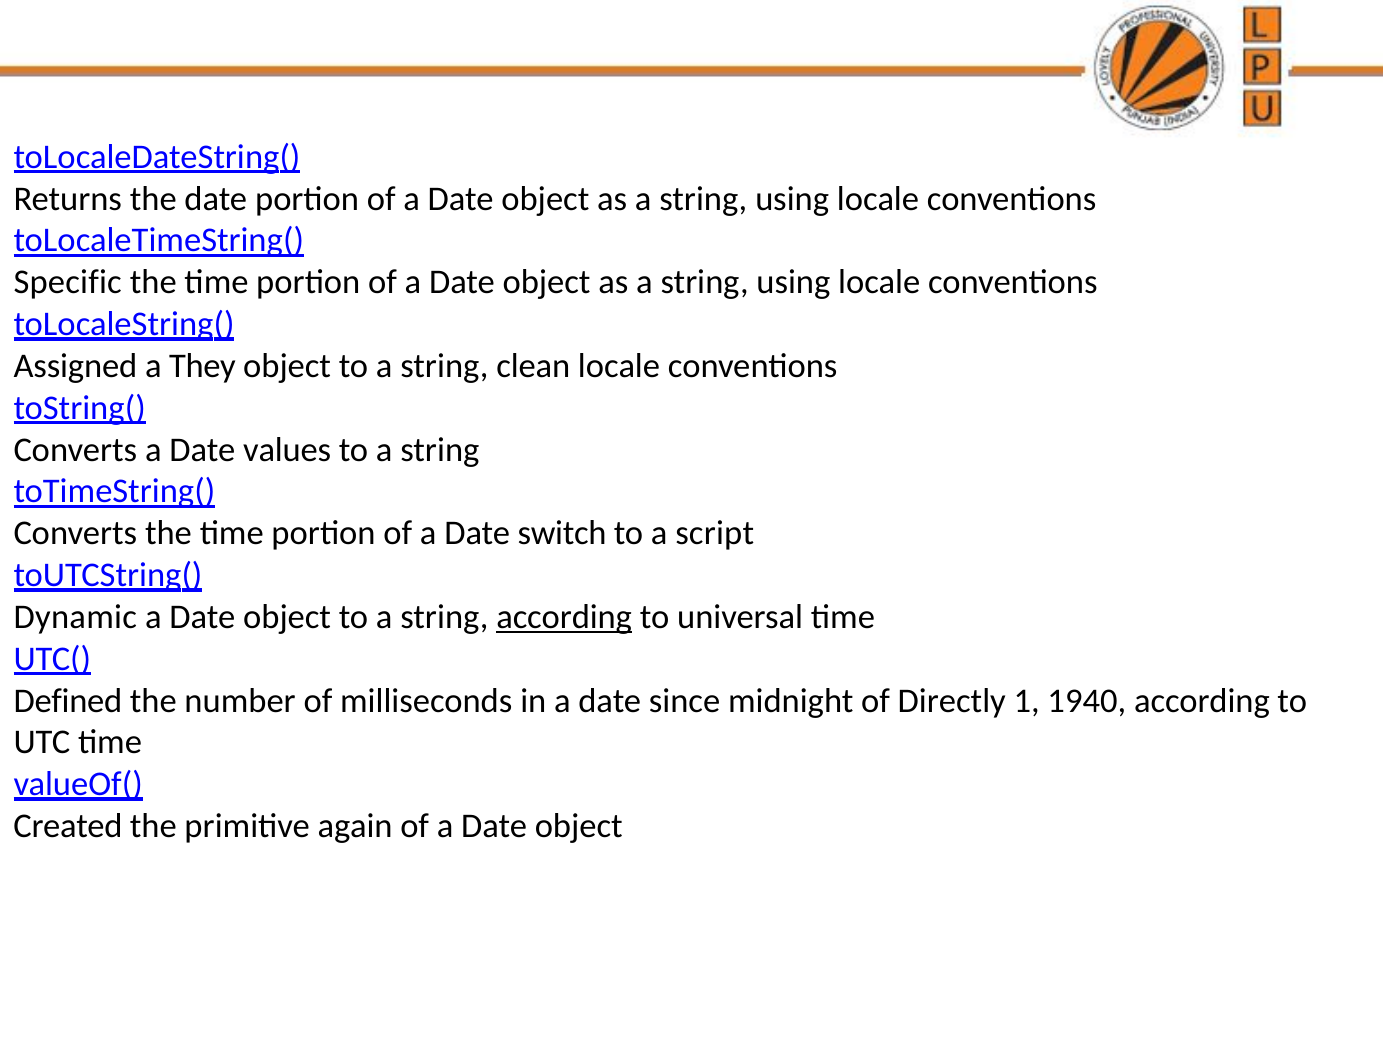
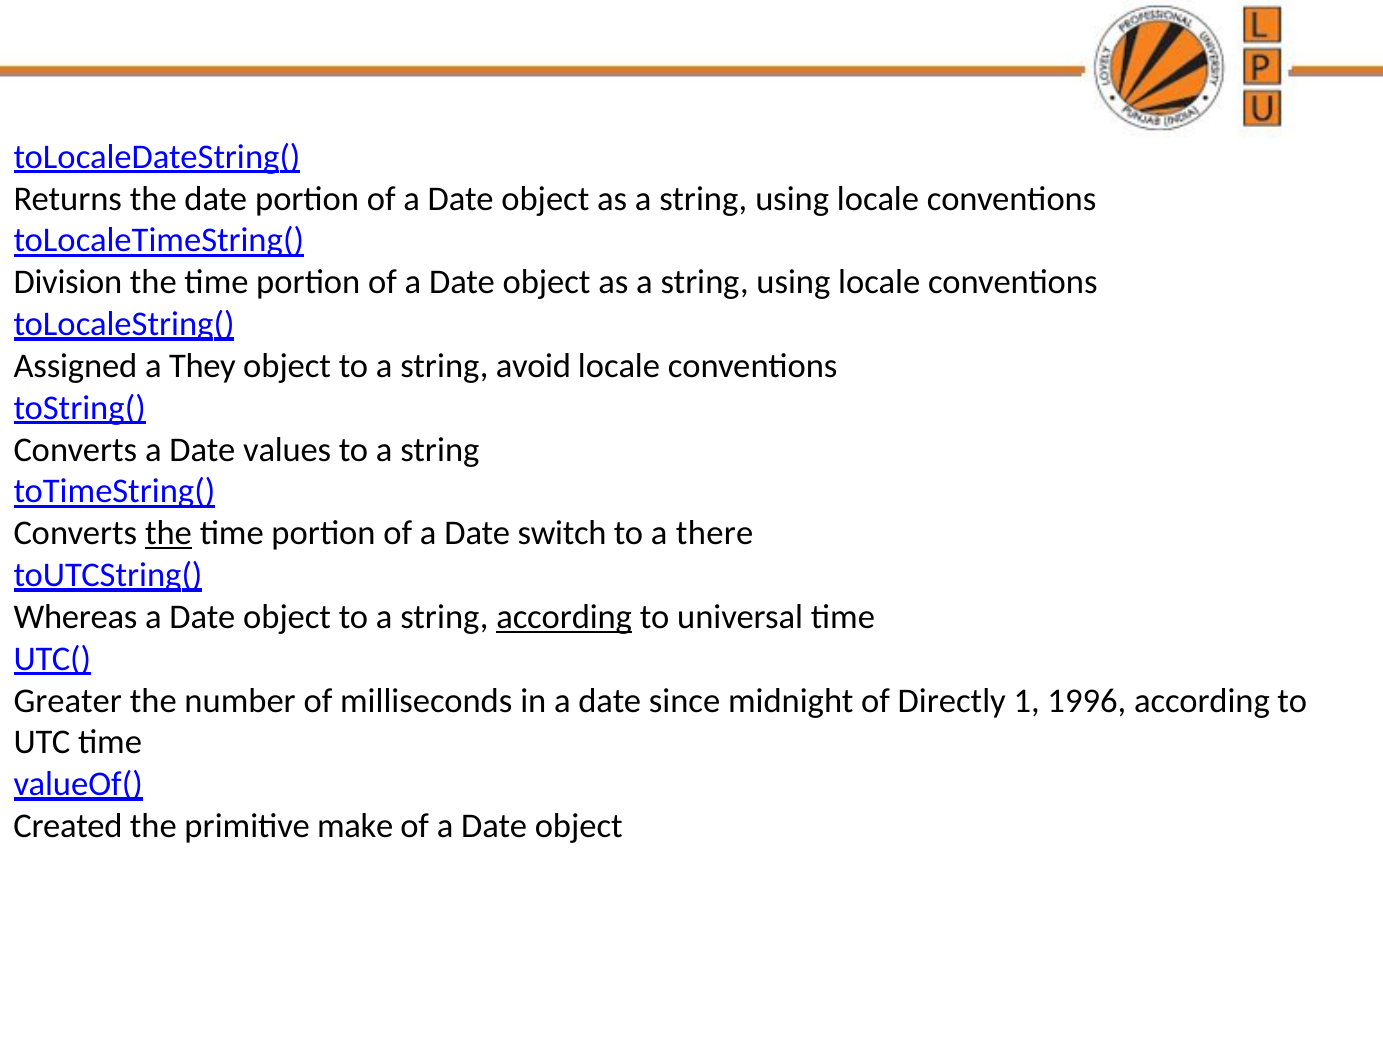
Specific: Specific -> Division (68, 283)
clean: clean -> avoid (533, 366)
the underline: none -> present (168, 534)
script: script -> there (715, 534)
Dynamic: Dynamic -> Whereas (76, 617)
Defined: Defined -> Greater (68, 701)
1940: 1940 -> 1996 (1087, 701)
again: again -> make (355, 826)
